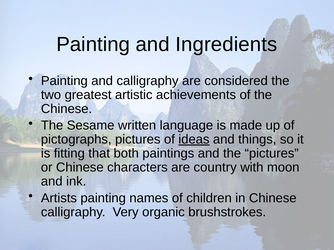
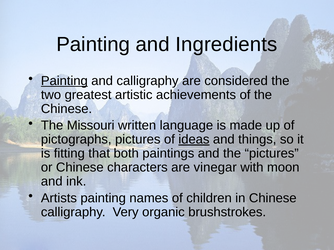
Painting underline: none -> present (64, 81)
Sesame: Sesame -> Missouri (91, 126)
country: country -> vinegar (215, 168)
